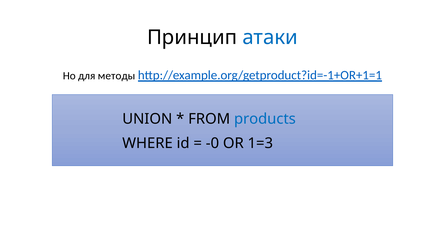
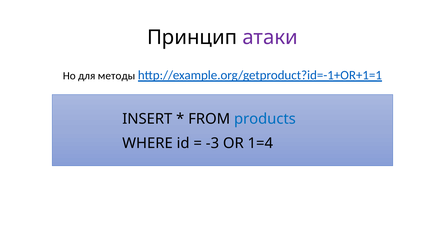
атаки colour: blue -> purple (270, 37)
UNION: UNION -> INSERT (147, 119)
-0: -0 -> -3 (212, 143)
1=3: 1=3 -> 1=4 (260, 143)
